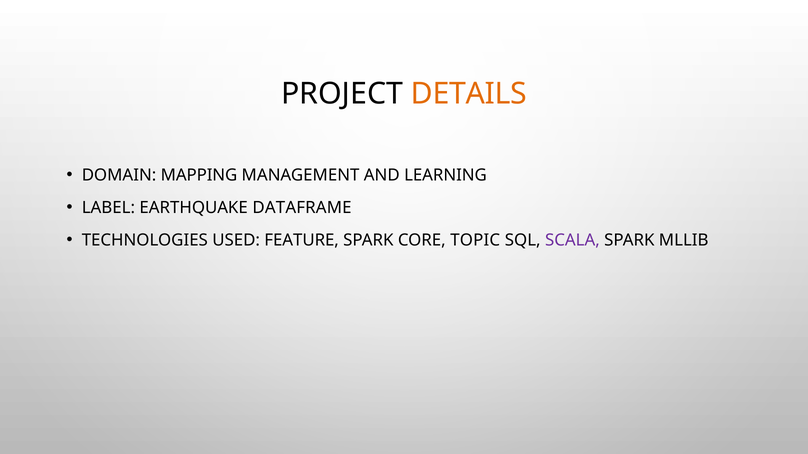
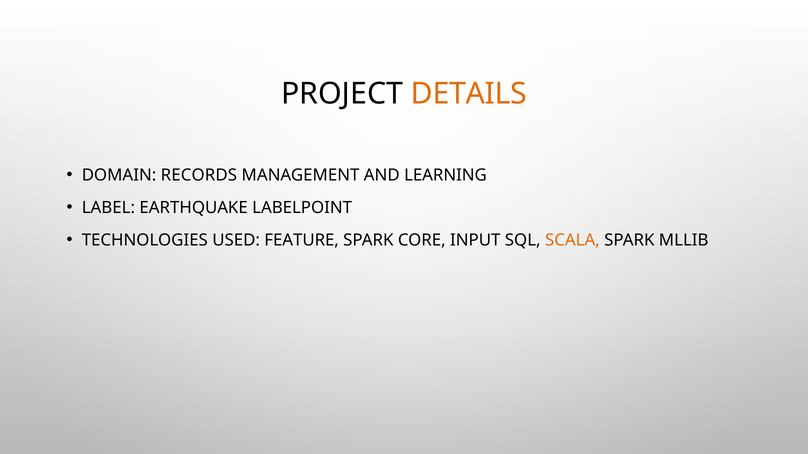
MAPPING: MAPPING -> RECORDS (199, 175)
DATAFRAME: DATAFRAME -> LABELPOINT (302, 208)
TOPIC: TOPIC -> INPUT (475, 241)
SCALA colour: purple -> orange (572, 241)
